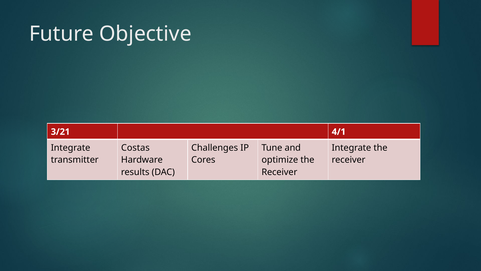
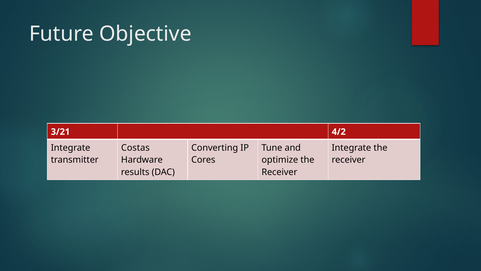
4/1: 4/1 -> 4/2 (339, 132)
Challenges: Challenges -> Converting (215, 147)
